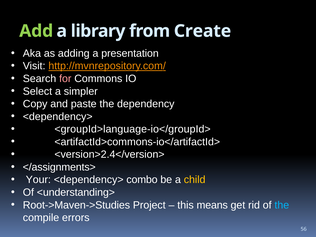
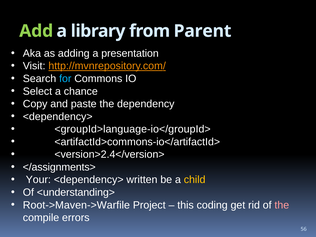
Create: Create -> Parent (203, 31)
for colour: pink -> light blue (65, 79)
simpler: simpler -> chance (81, 91)
combo: combo -> written (142, 180)
Root->Maven->Studies: Root->Maven->Studies -> Root->Maven->Warfile (76, 205)
means: means -> coding (212, 205)
the colour: light blue -> pink (282, 205)
